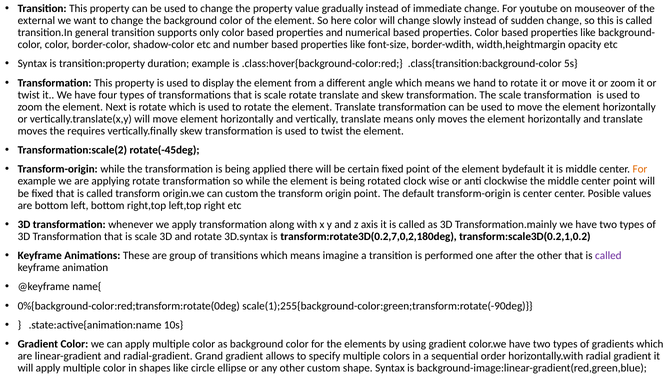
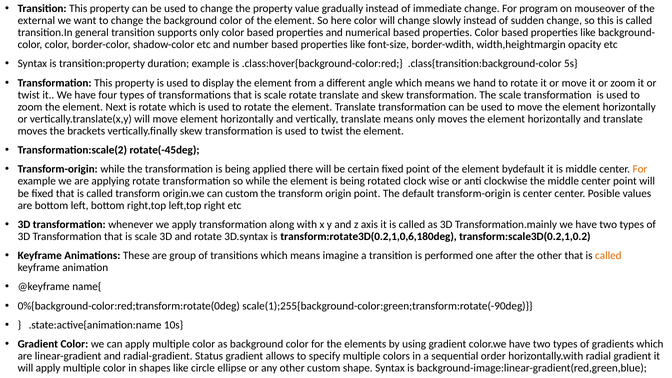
youtube: youtube -> program (539, 8)
requires: requires -> brackets (86, 131)
transform:rotate3D(0.2,7,0,2,180deg: transform:rotate3D(0.2,7,0,2,180deg -> transform:rotate3D(0.2,1,0,6,180deg (369, 237)
called colour: purple -> orange (608, 256)
Grand: Grand -> Status (209, 356)
